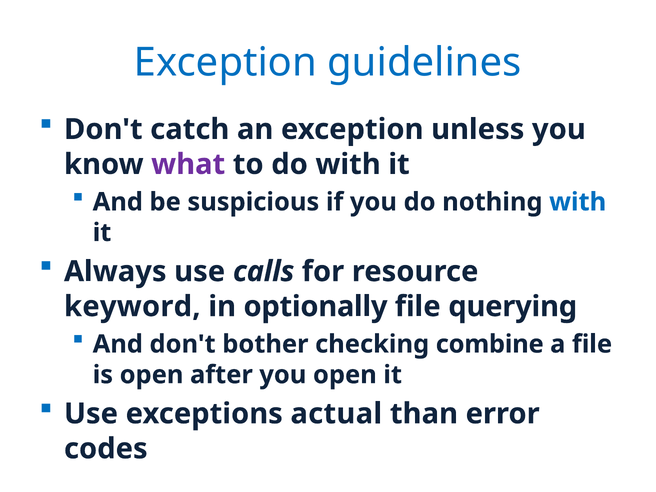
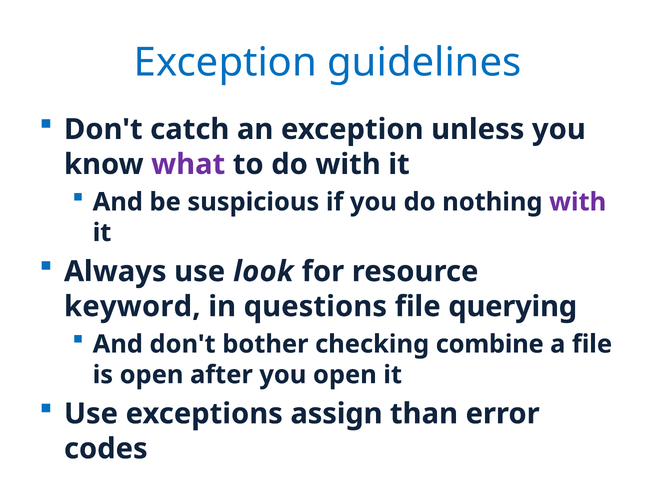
with colour: blue -> purple (578, 202)
calls: calls -> look (263, 272)
optionally: optionally -> questions (315, 307)
actual: actual -> assign (336, 414)
